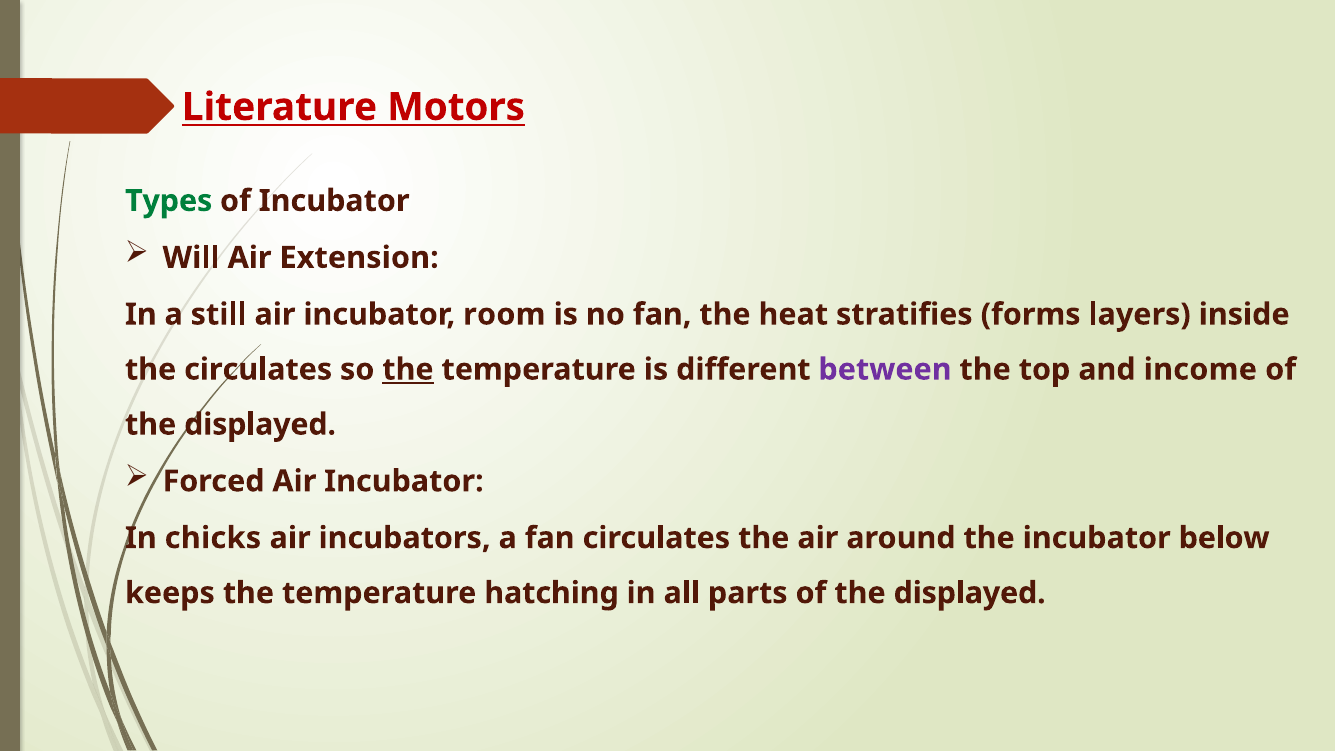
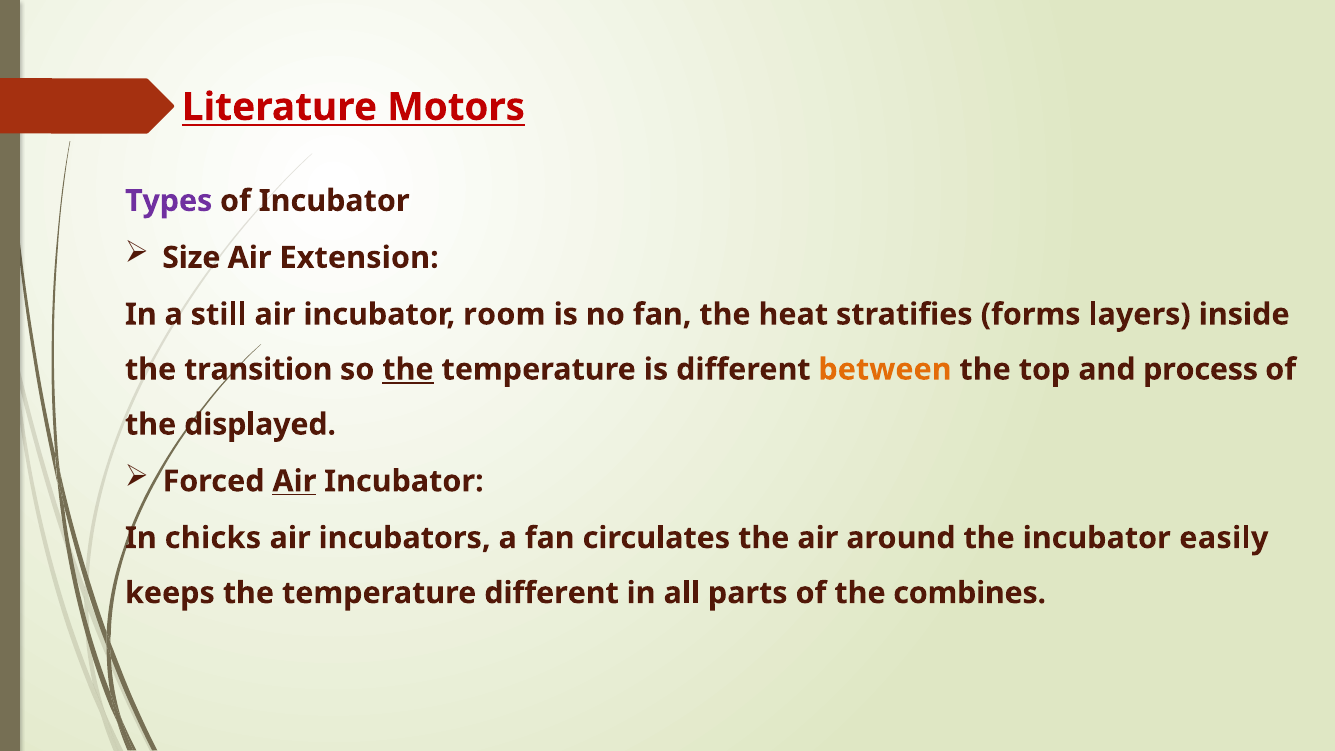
Types colour: green -> purple (169, 201)
Will: Will -> Size (191, 258)
the circulates: circulates -> transition (258, 369)
between colour: purple -> orange (885, 369)
income: income -> process (1201, 369)
Air underline: none -> present (294, 481)
below: below -> easily (1224, 538)
temperature hatching: hatching -> different (552, 593)
parts of the displayed: displayed -> combines (970, 593)
